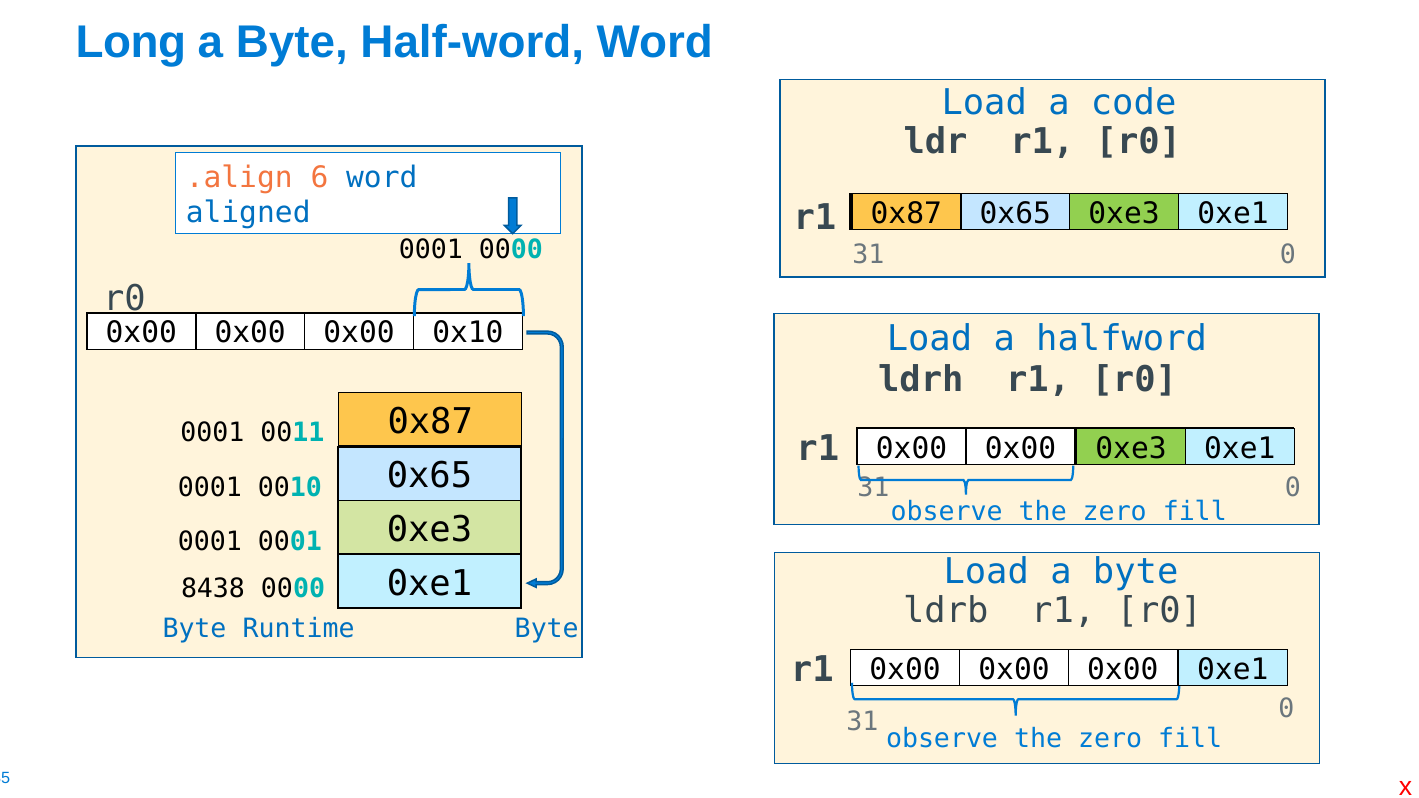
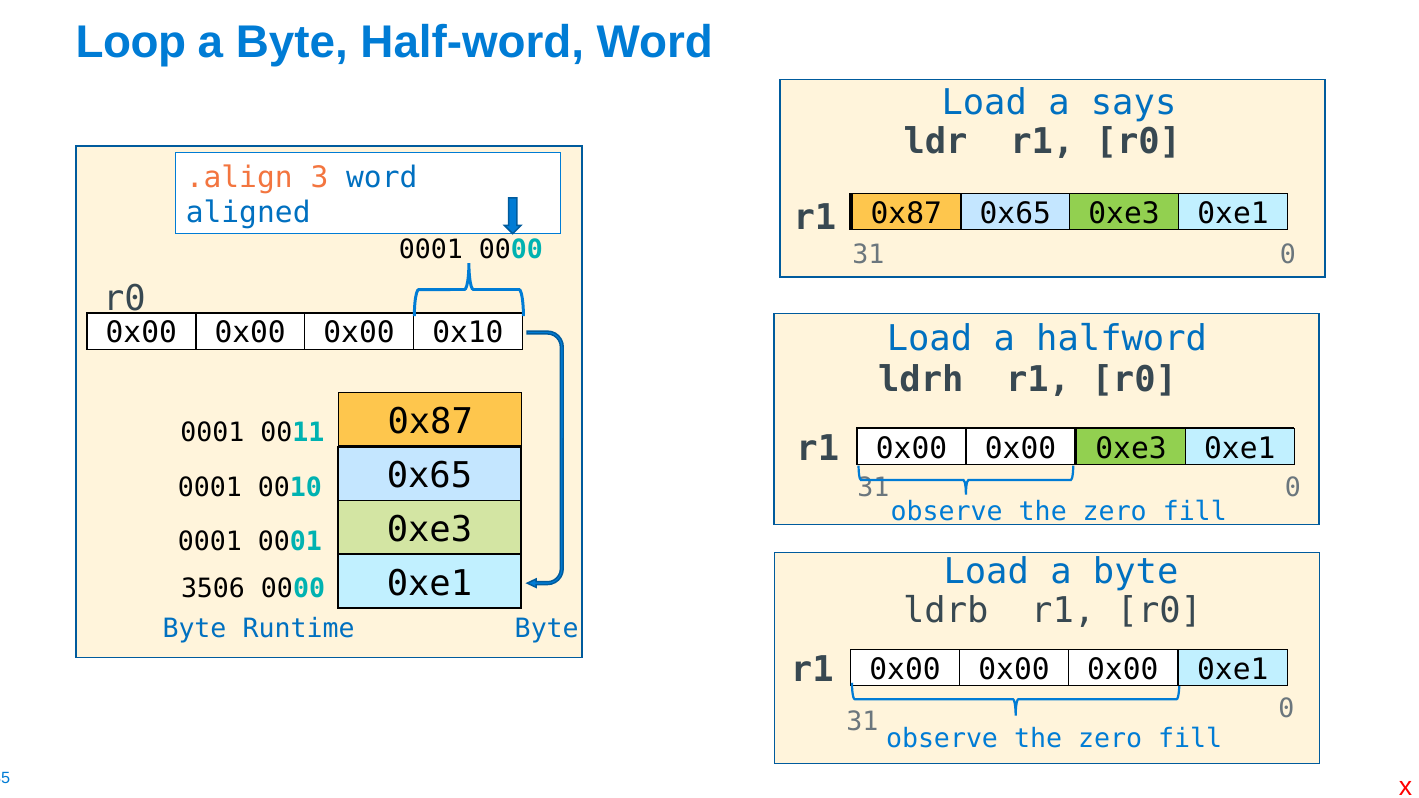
Long: Long -> Loop (131, 42)
code: code -> says (1134, 102)
6: 6 -> 3 (319, 178)
8438: 8438 -> 3506 (213, 589)
